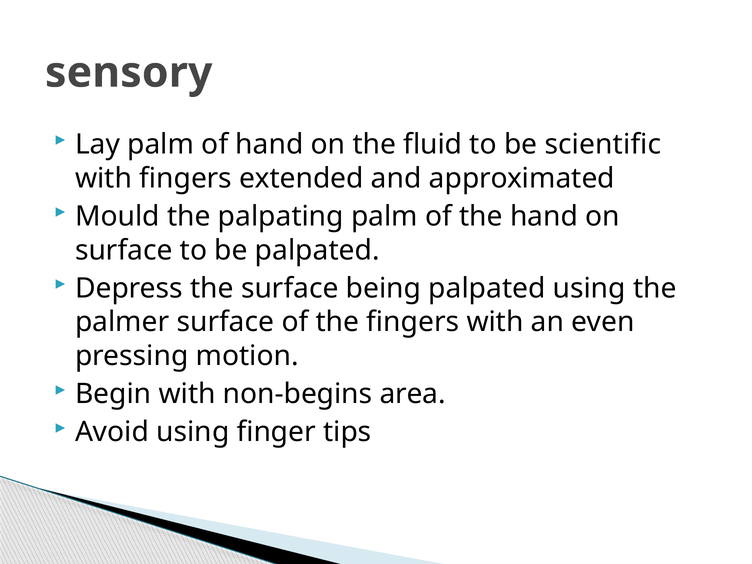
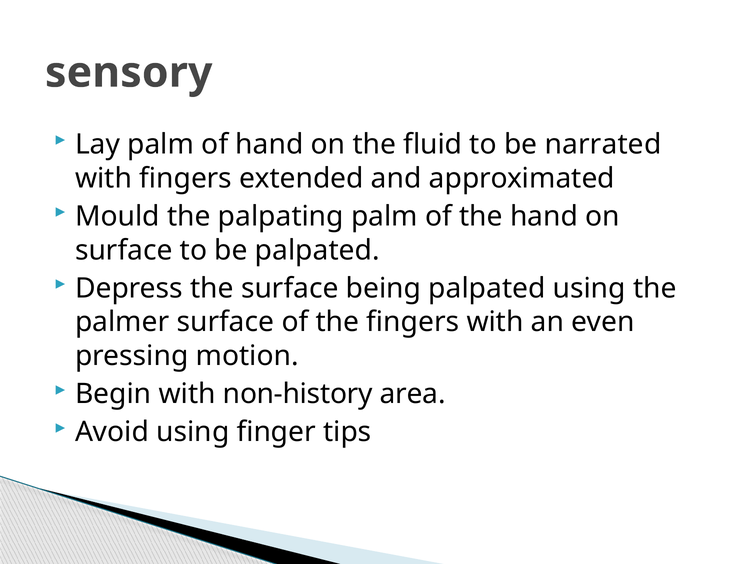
scientific: scientific -> narrated (603, 144)
non-begins: non-begins -> non-history (298, 394)
